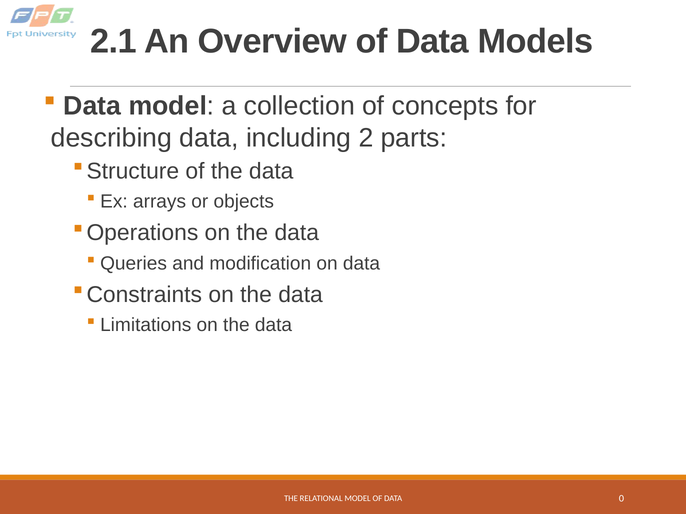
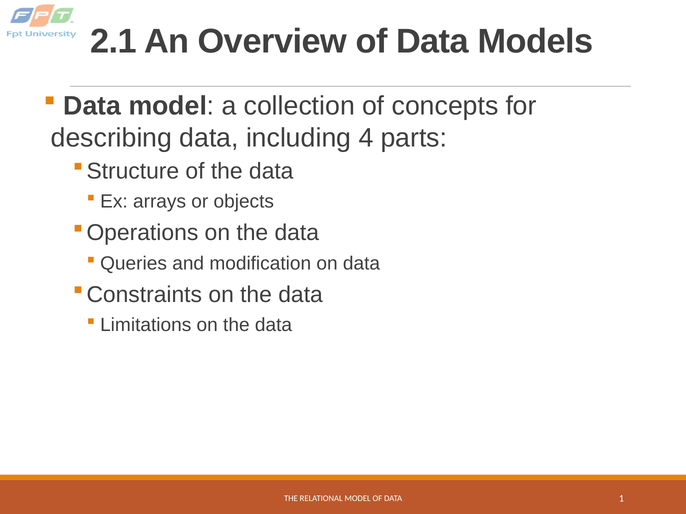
2: 2 -> 4 (366, 138)
0: 0 -> 1 (622, 499)
